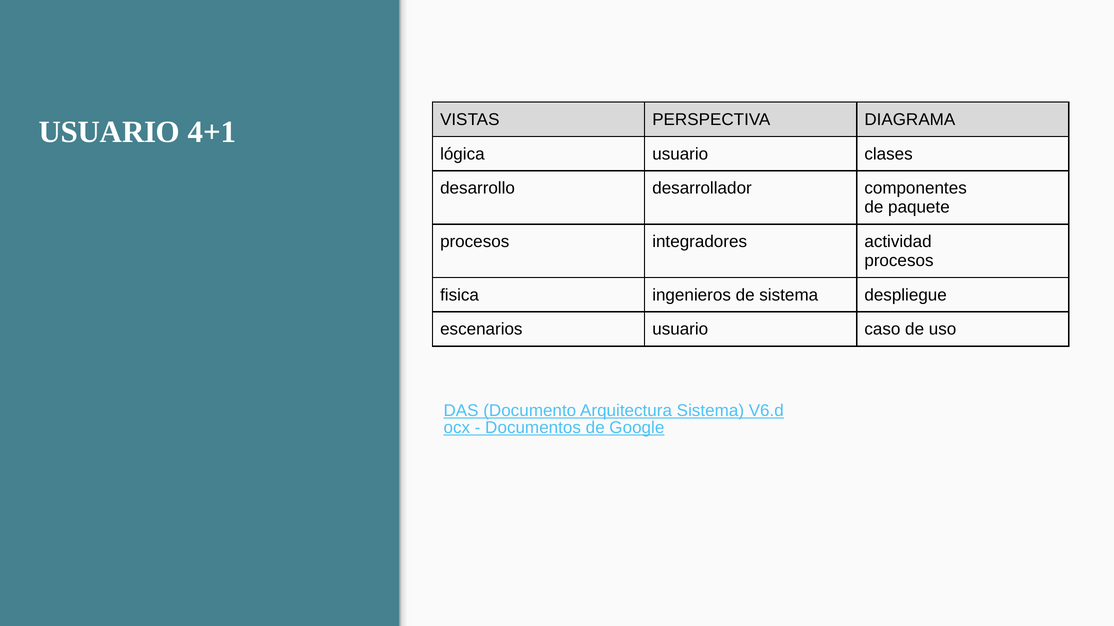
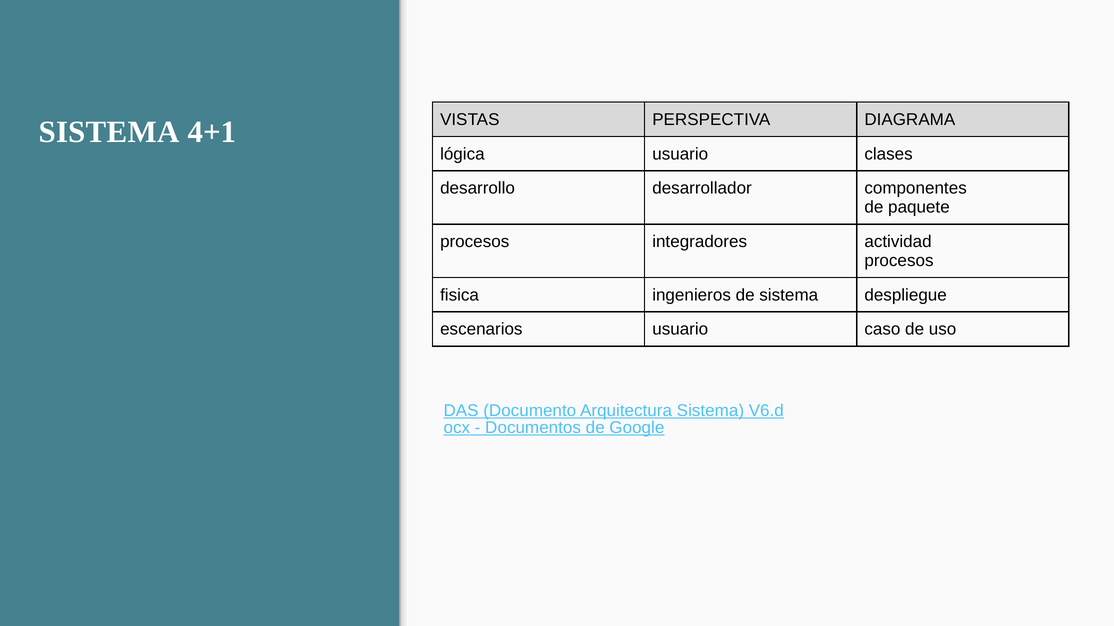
USUARIO: USUARIO -> SISTEMA (109, 132)
